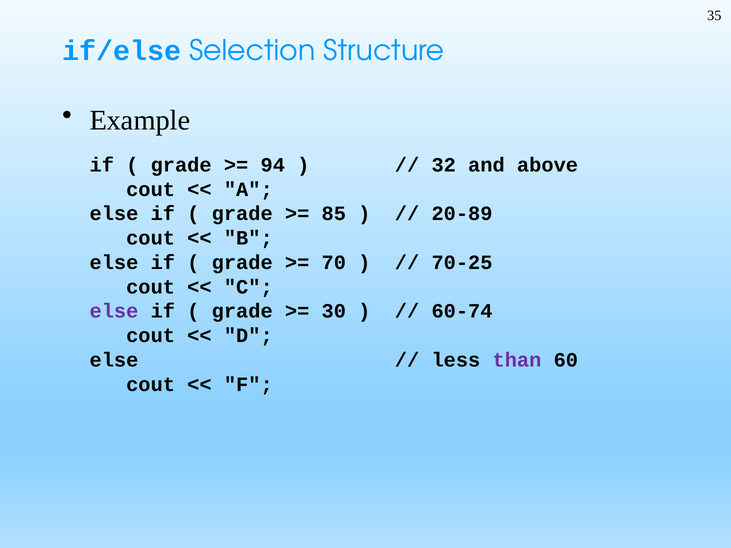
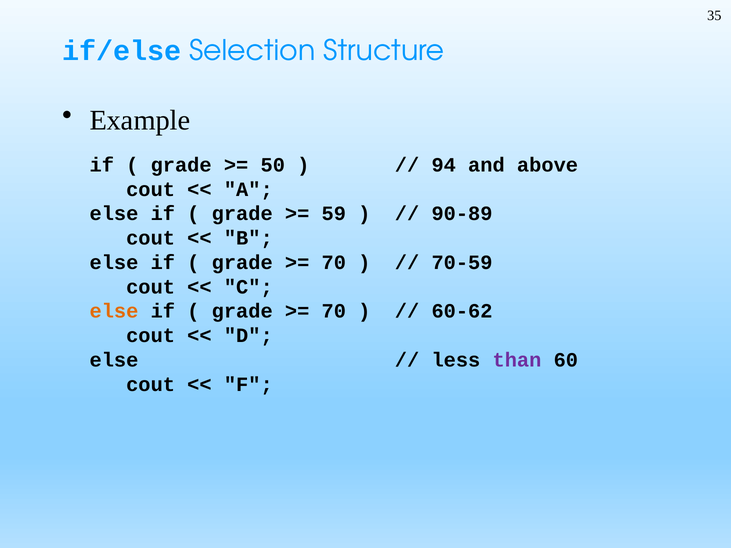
94: 94 -> 50 (273, 165)
32: 32 -> 94 (444, 165)
85: 85 -> 59 (334, 214)
20-89: 20-89 -> 90-89 (462, 214)
70-25: 70-25 -> 70-59 (462, 263)
else colour: purple -> orange (114, 311)
30: 30 -> 70 (334, 311)
60-74: 60-74 -> 60-62 (462, 311)
